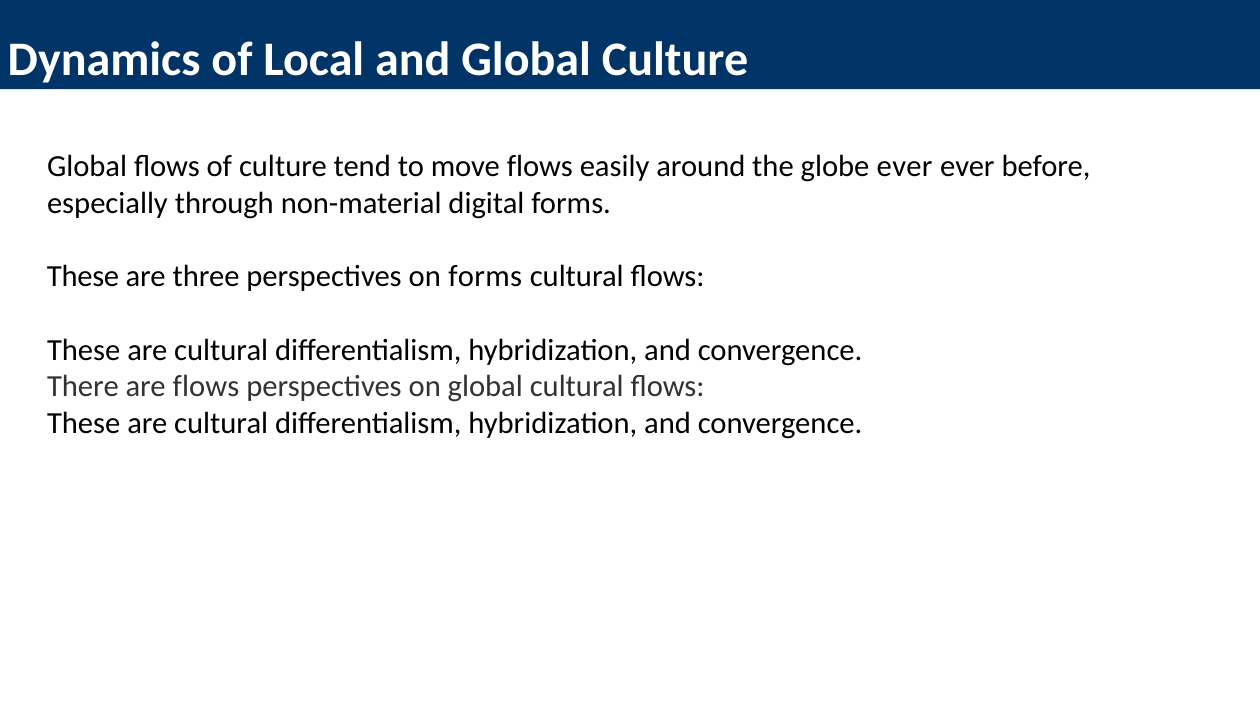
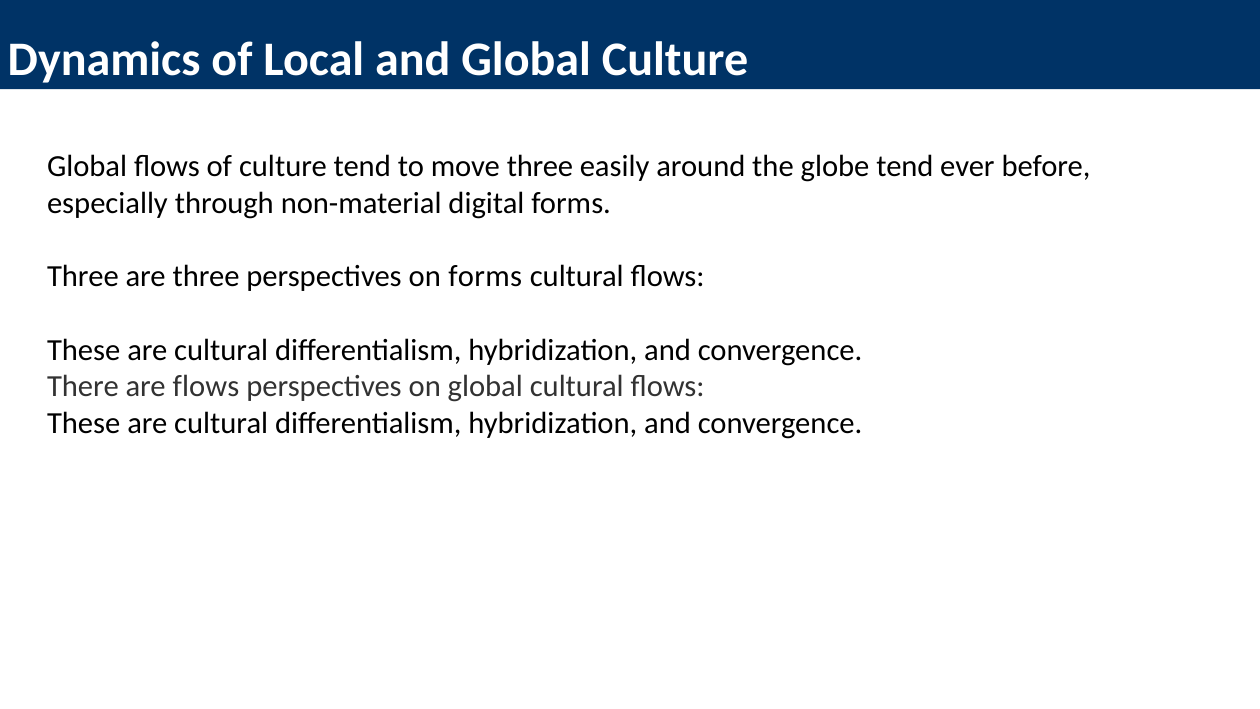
move flows: flows -> three (540, 166)
globe ever: ever -> tend (905, 166)
These: These -> Three (83, 276)
